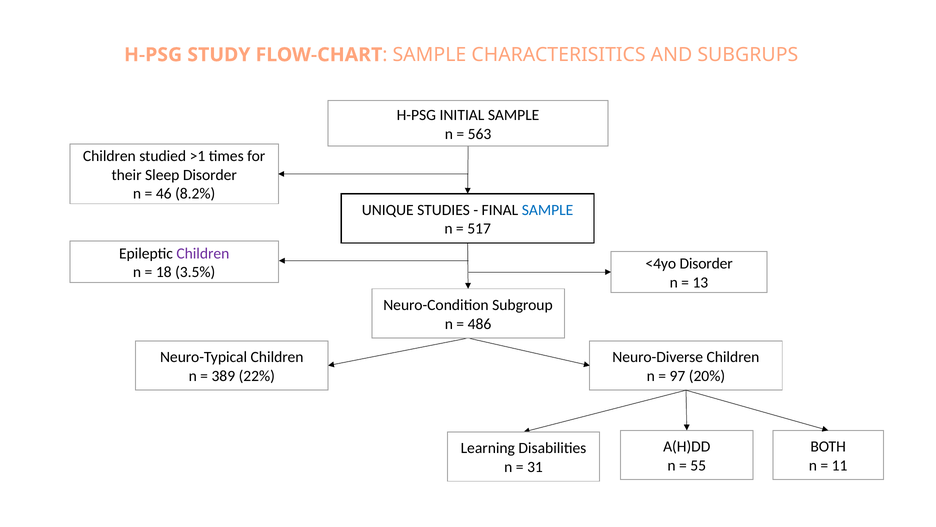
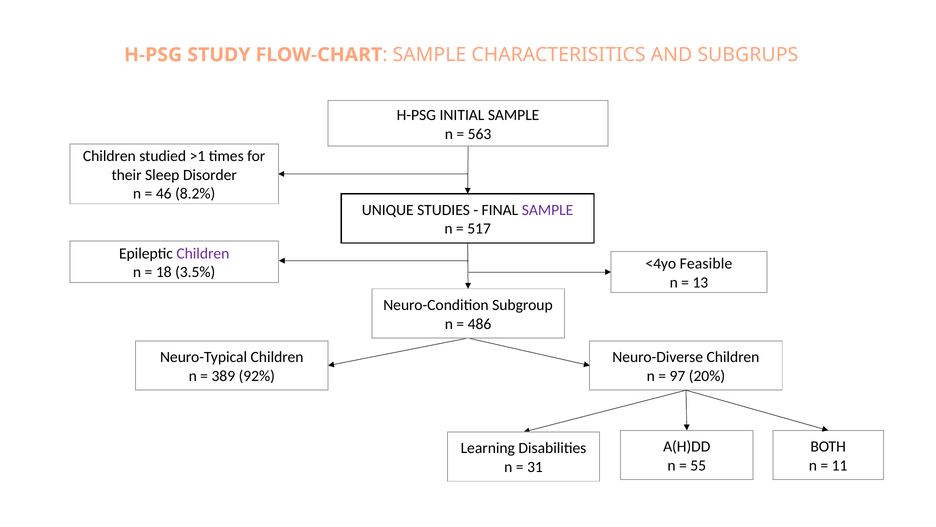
SAMPLE colour: blue -> purple (548, 210)
<4yo Disorder: Disorder -> Feasible (706, 263)
22%: 22% -> 92% (257, 376)
